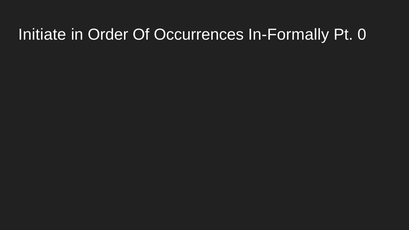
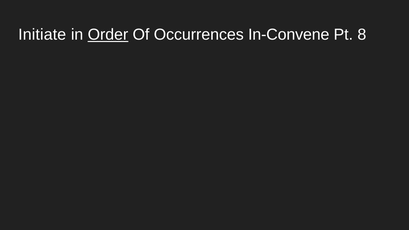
Order underline: none -> present (108, 35)
In-Formally: In-Formally -> In-Convene (289, 35)
0: 0 -> 8 (362, 35)
